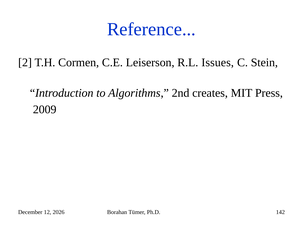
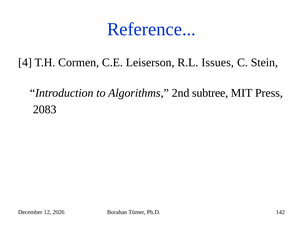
2: 2 -> 4 (25, 62)
creates: creates -> subtree (210, 93)
2009: 2009 -> 2083 (45, 110)
